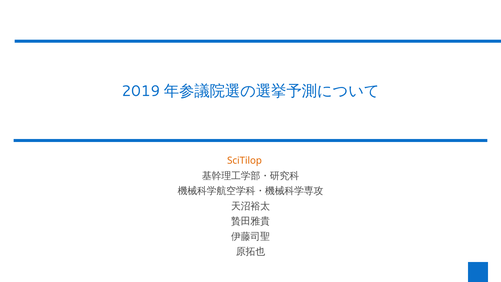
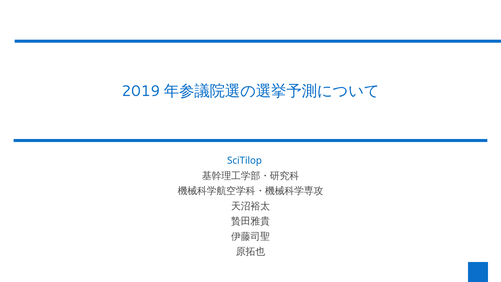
SciTilop colour: orange -> blue (245, 161)
